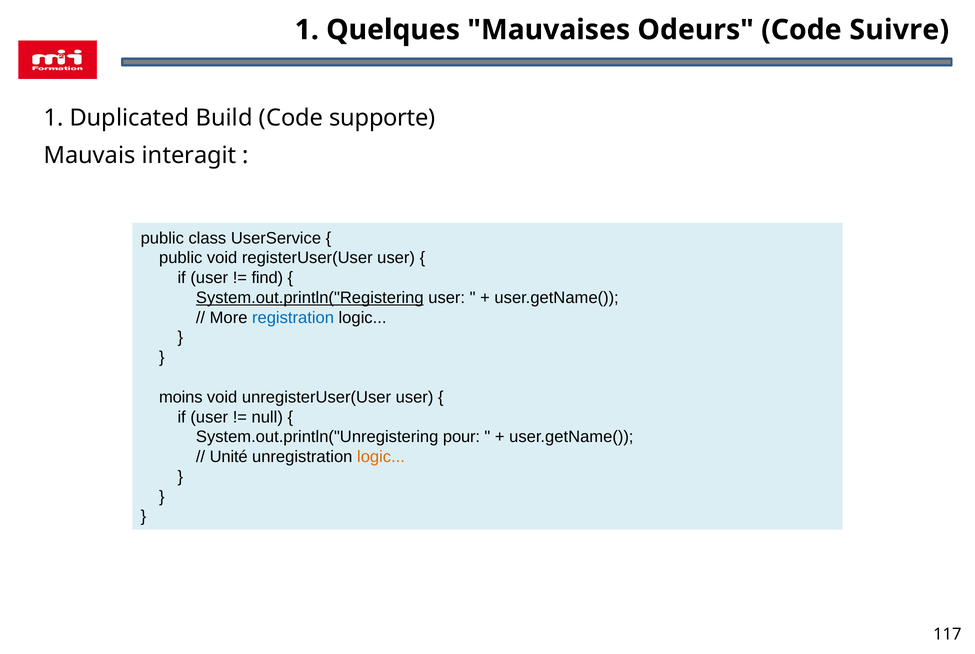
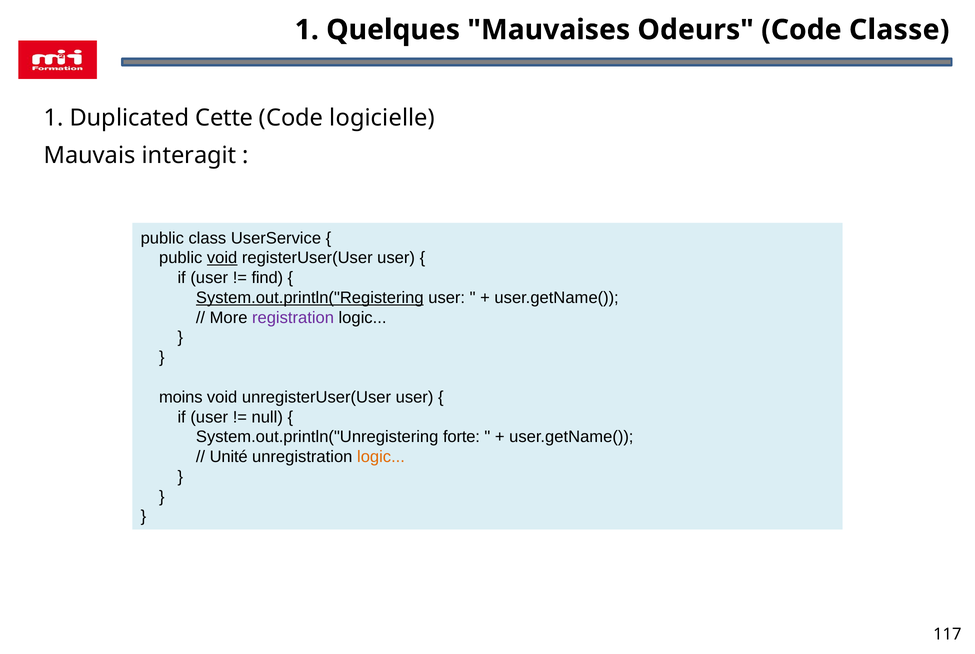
Suivre: Suivre -> Classe (899, 30)
Build: Build -> Cette (224, 118)
supporte: supporte -> logicielle (382, 118)
void underline: none -> present (222, 258)
registration colour: blue -> purple (293, 317)
pour: pour -> forte (461, 437)
